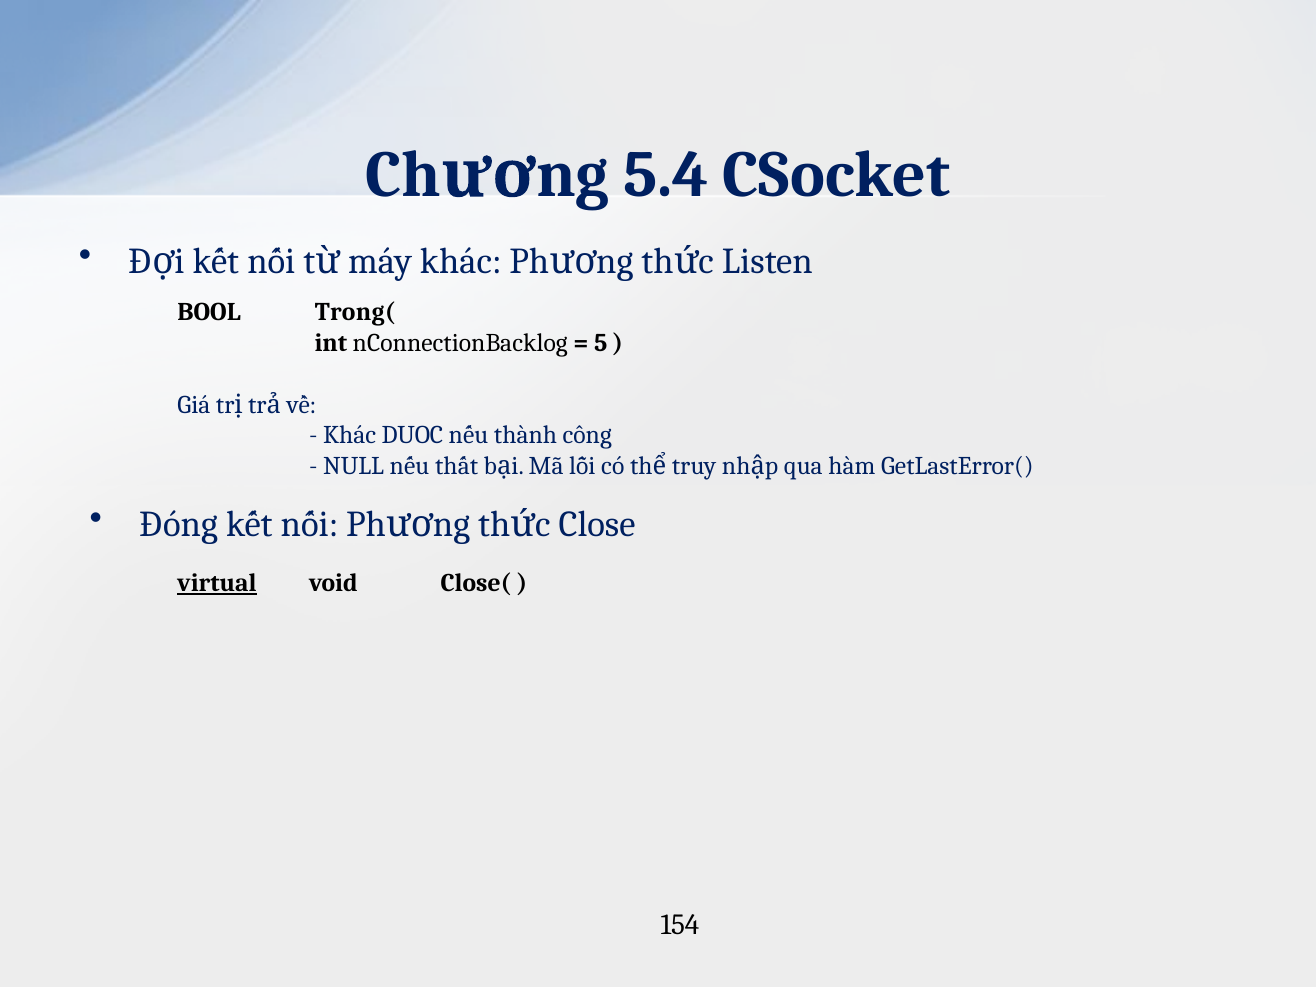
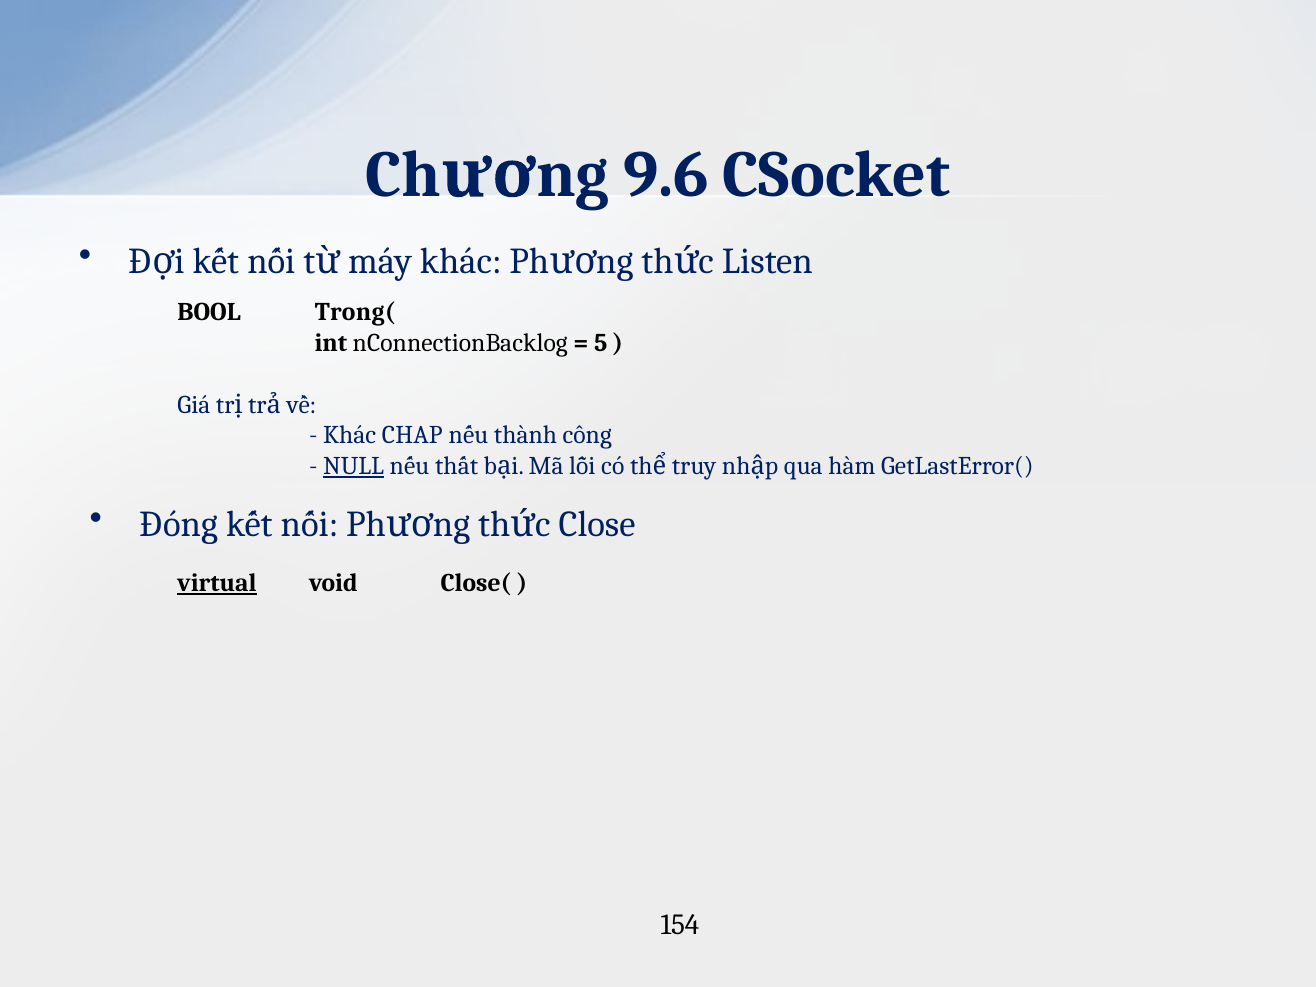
5.4: 5.4 -> 9.6 (666, 175)
DUOC: DUOC -> CHAP (412, 435)
NULL underline: none -> present (354, 466)
